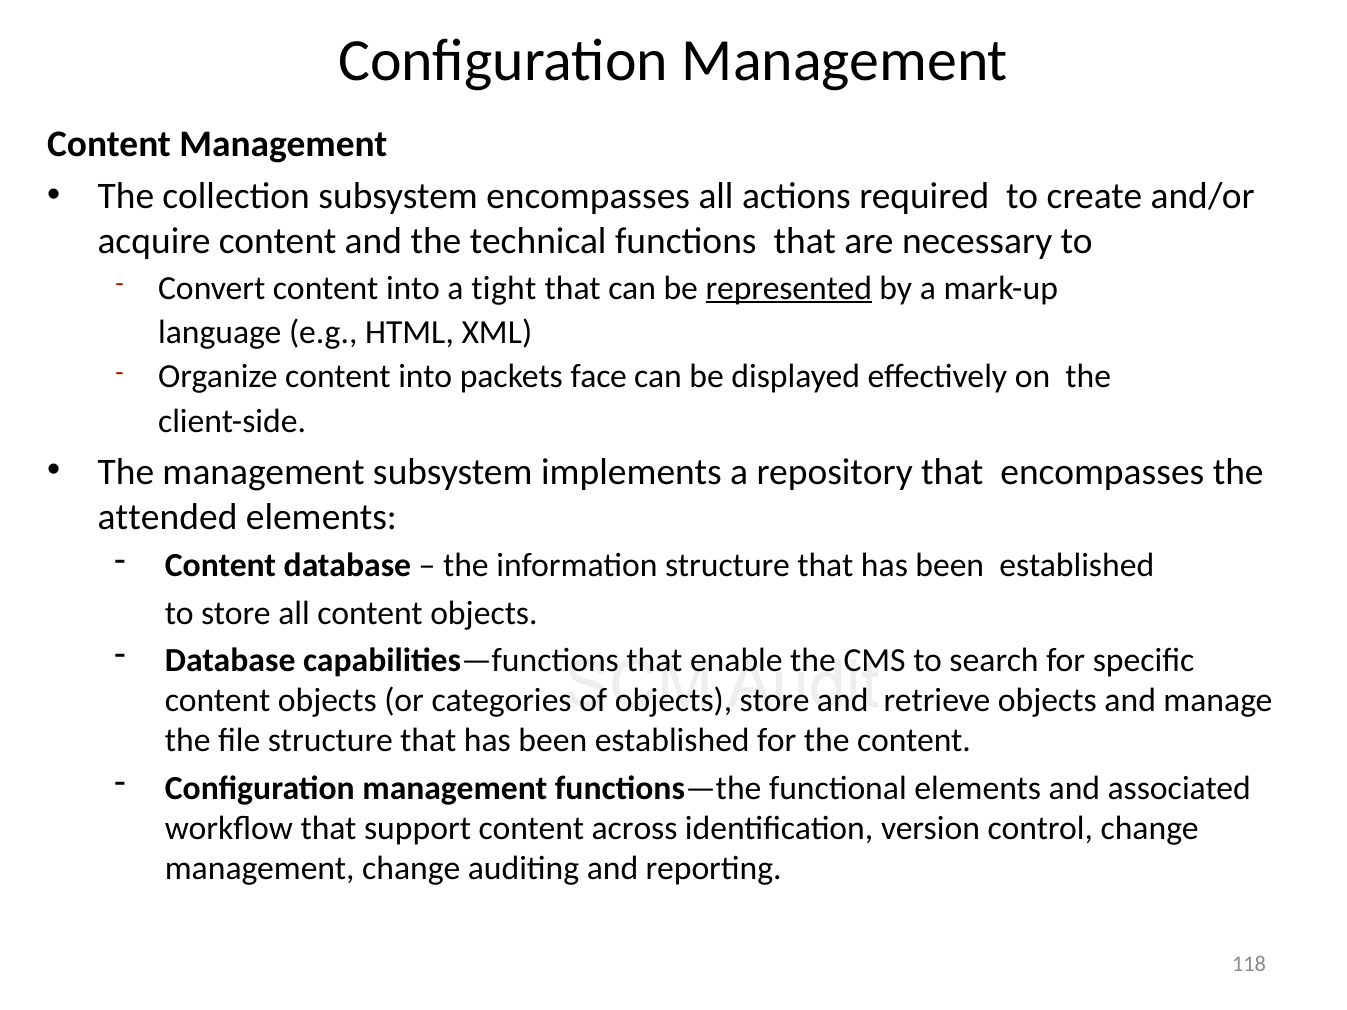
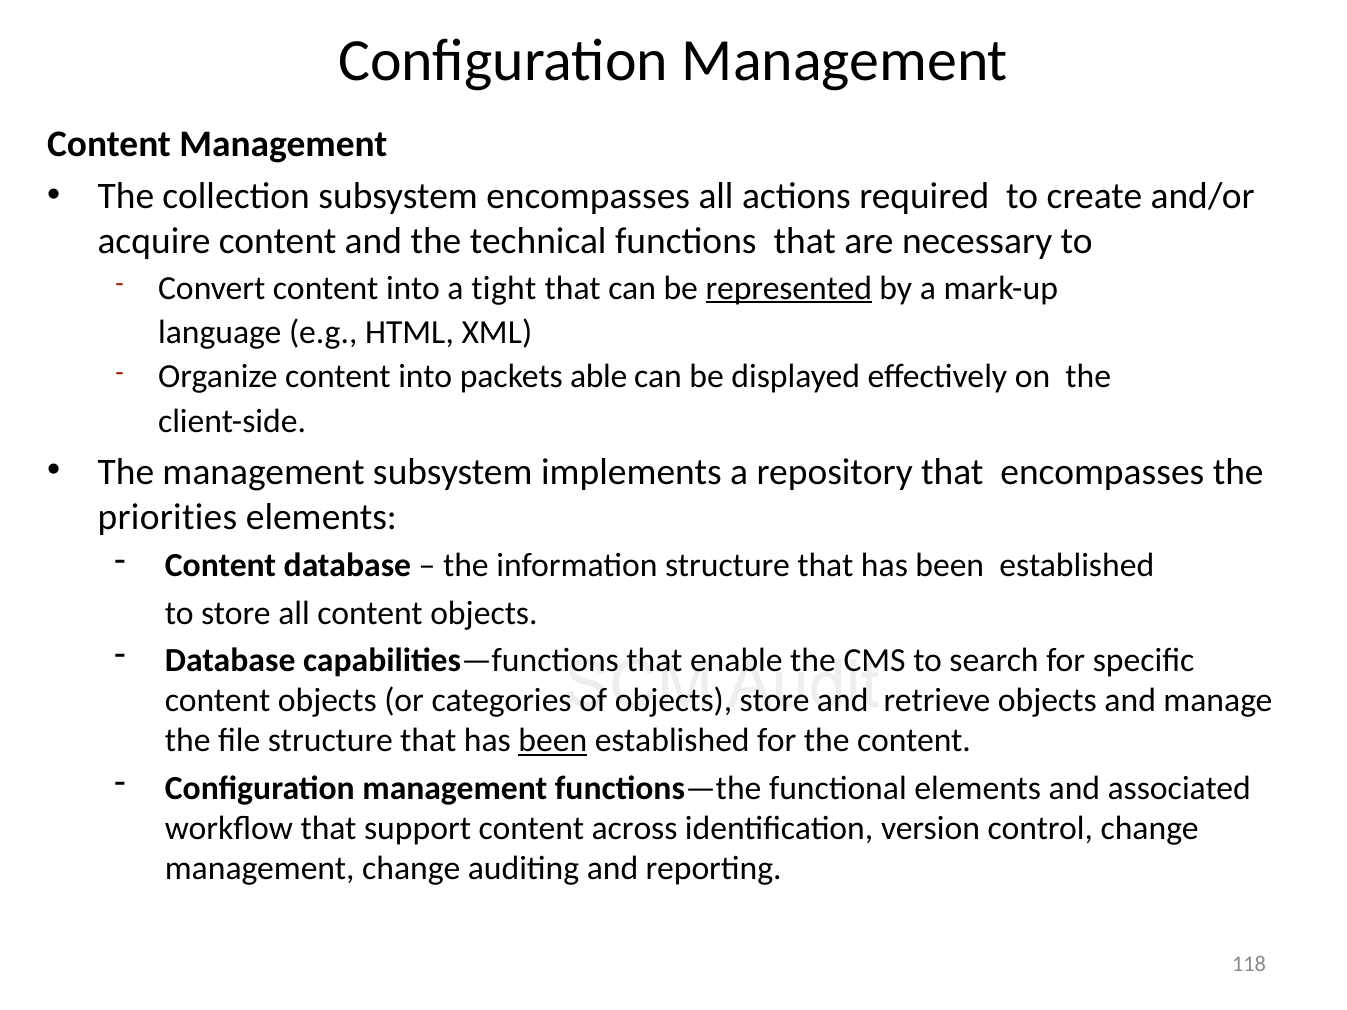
face: face -> able (599, 377)
attended: attended -> priorities (167, 517)
been underline: none -> present (553, 741)
